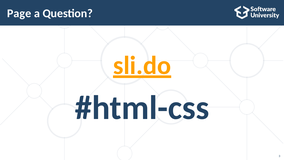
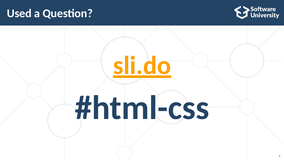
Page: Page -> Used (19, 13)
